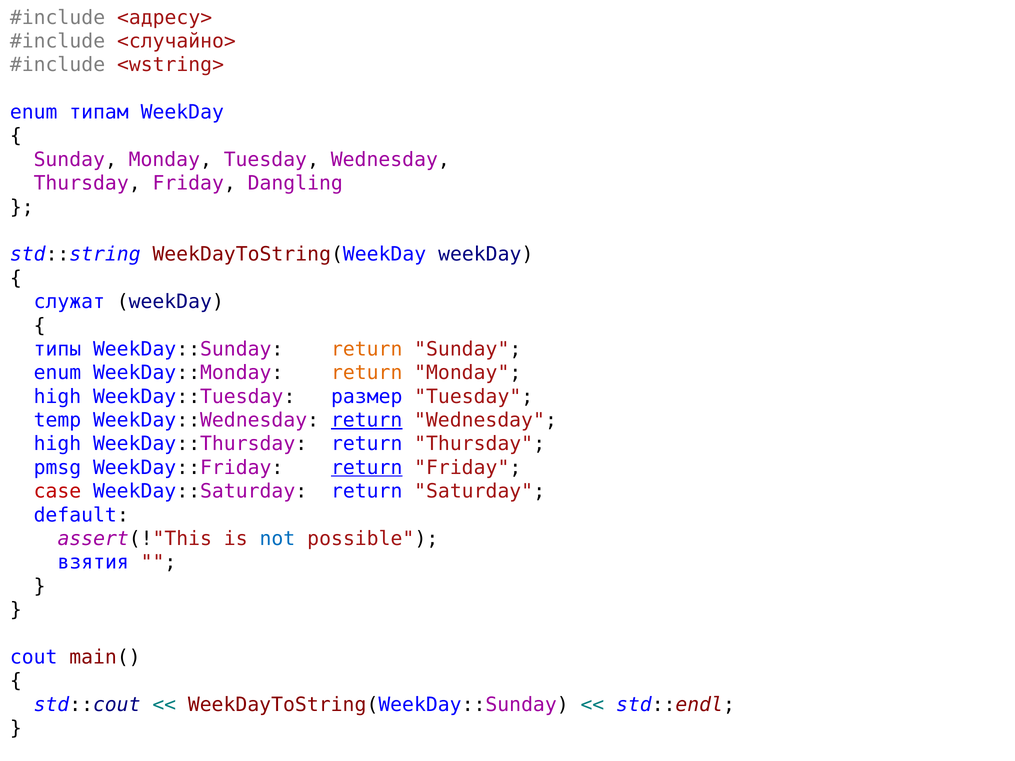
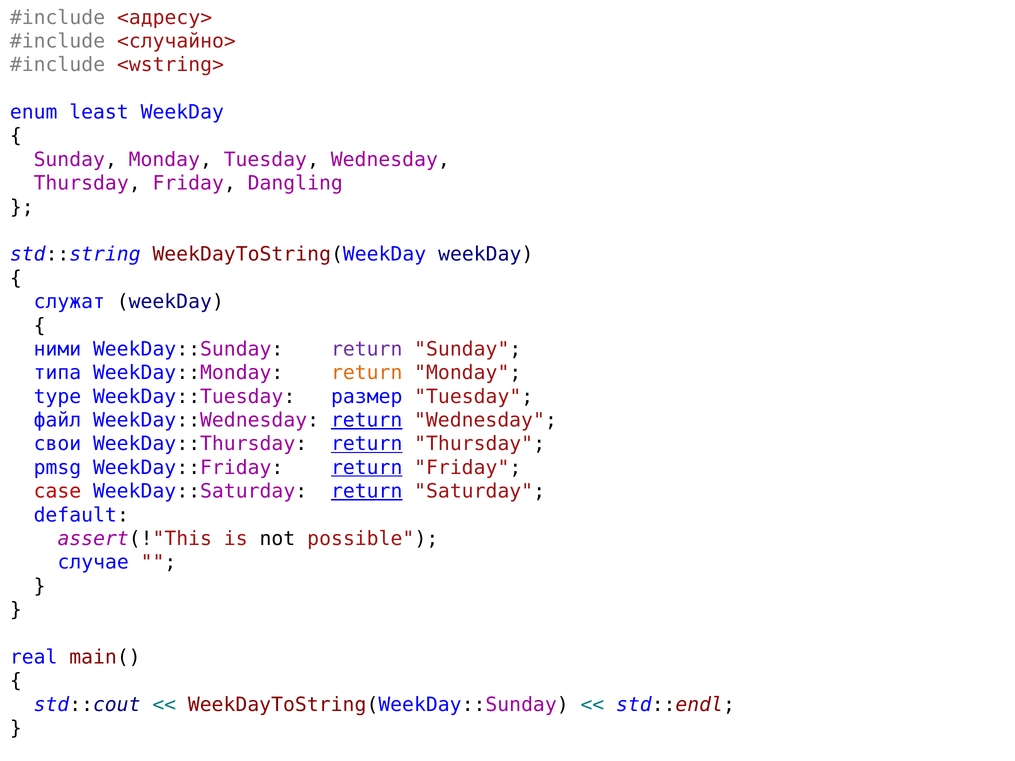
типам: типам -> least (99, 112)
типы: типы -> ними (57, 349)
return colour: orange -> purple (367, 349)
enum: enum -> типа (57, 373)
high: high -> type (57, 397)
temp: temp -> файл (57, 420)
high: high -> свои (57, 444)
return underline: none -> present (367, 444)
return underline: none -> present (367, 491)
not colour: blue -> black (277, 539)
взятия: взятия -> случае (93, 563)
cout: cout -> real (34, 657)
